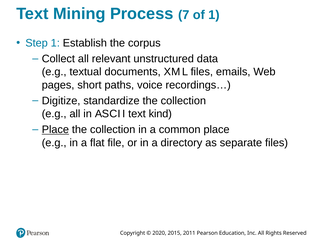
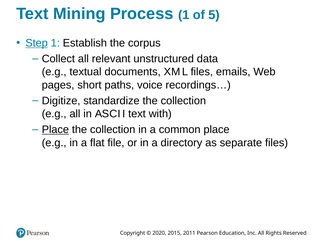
Process 7: 7 -> 1 (184, 15)
of 1: 1 -> 5 (214, 15)
Step underline: none -> present (37, 43)
kind: kind -> with (160, 114)
